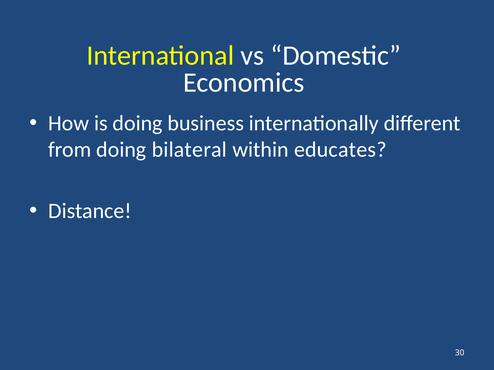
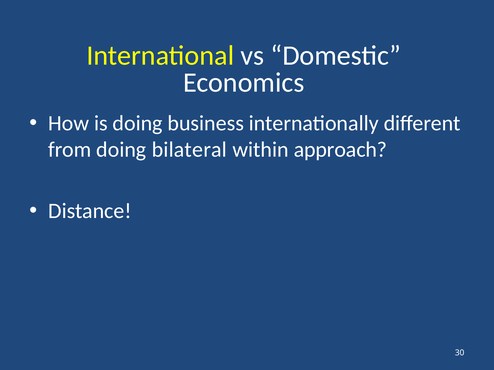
educates: educates -> approach (340, 150)
